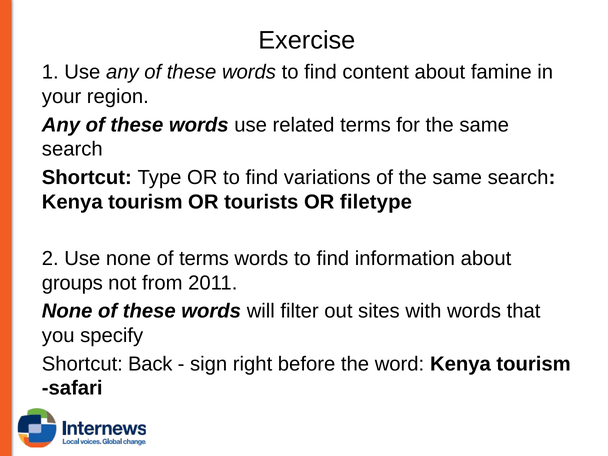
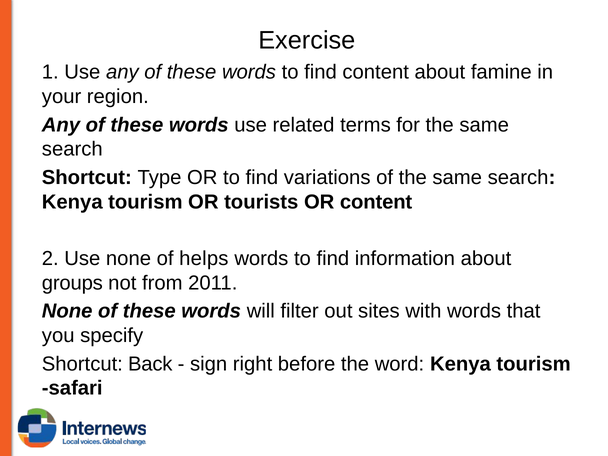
OR filetype: filetype -> content (376, 202)
of terms: terms -> helps (204, 259)
